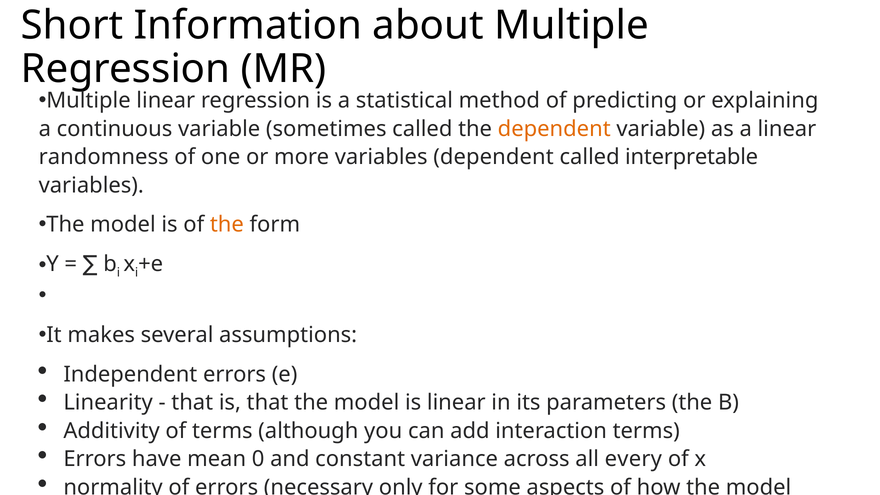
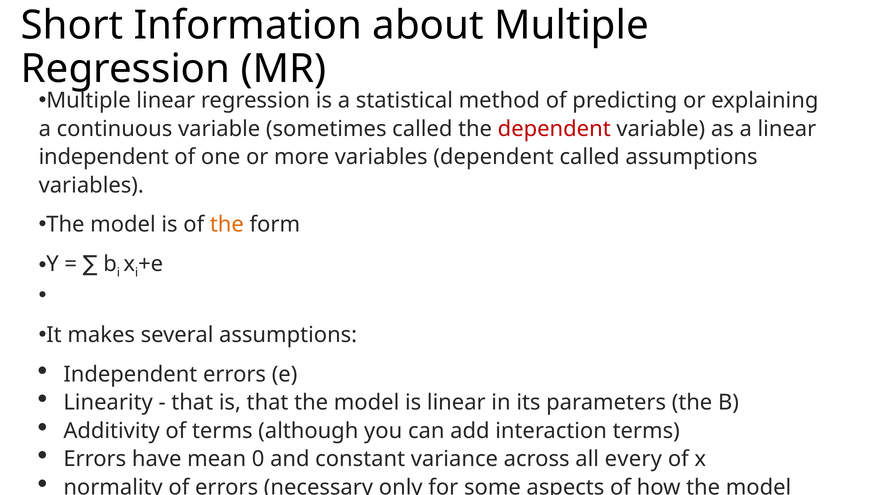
dependent colour: orange -> red (554, 129)
randomness: randomness -> independent (104, 157)
called interpretable: interpretable -> assumptions (692, 157)
